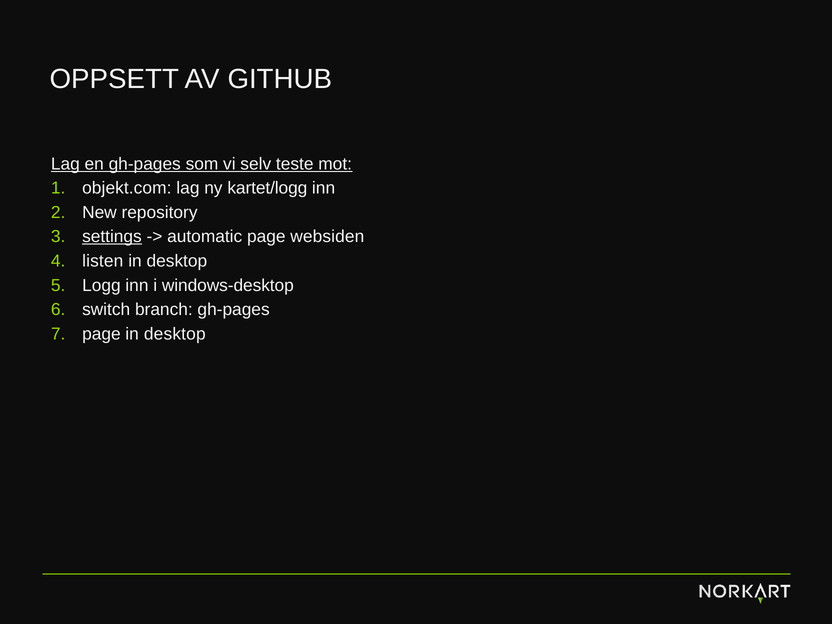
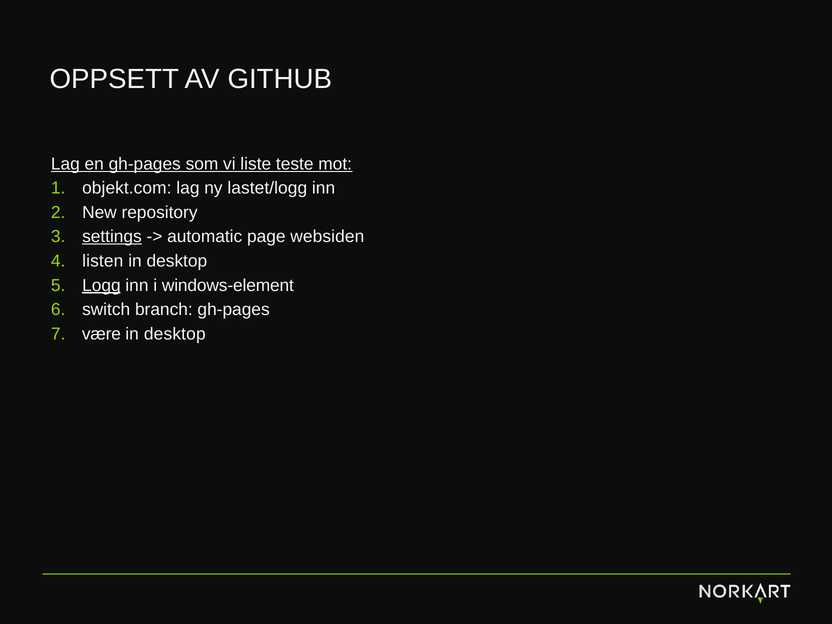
selv: selv -> liste (256, 164)
kartet/logg: kartet/logg -> lastet/logg (267, 188)
Logg underline: none -> present (101, 285)
windows-desktop: windows-desktop -> windows-element (228, 285)
page: page -> være (101, 334)
